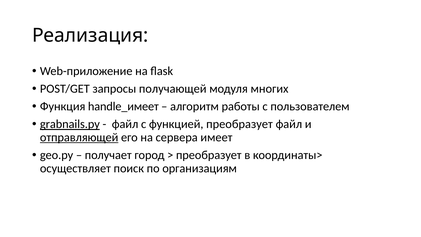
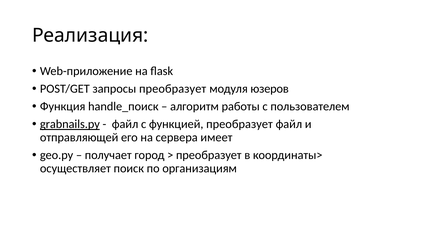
запросы получающей: получающей -> преобразует (173, 89)
многих: многих -> юзеров (270, 89)
handle_имеет: handle_имеет -> handle_поиск (123, 106)
отправляющей underline: present -> none (79, 137)
